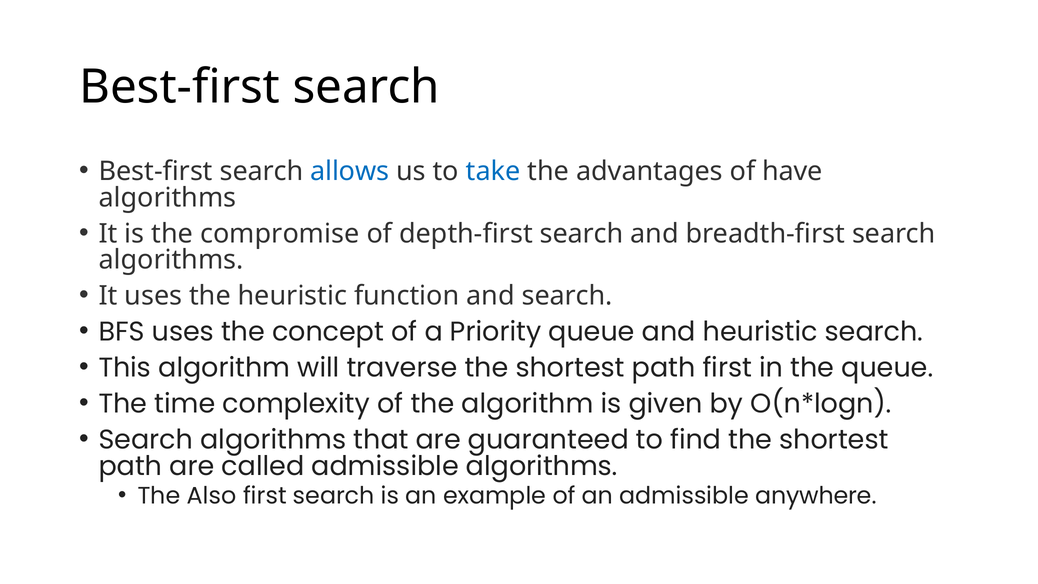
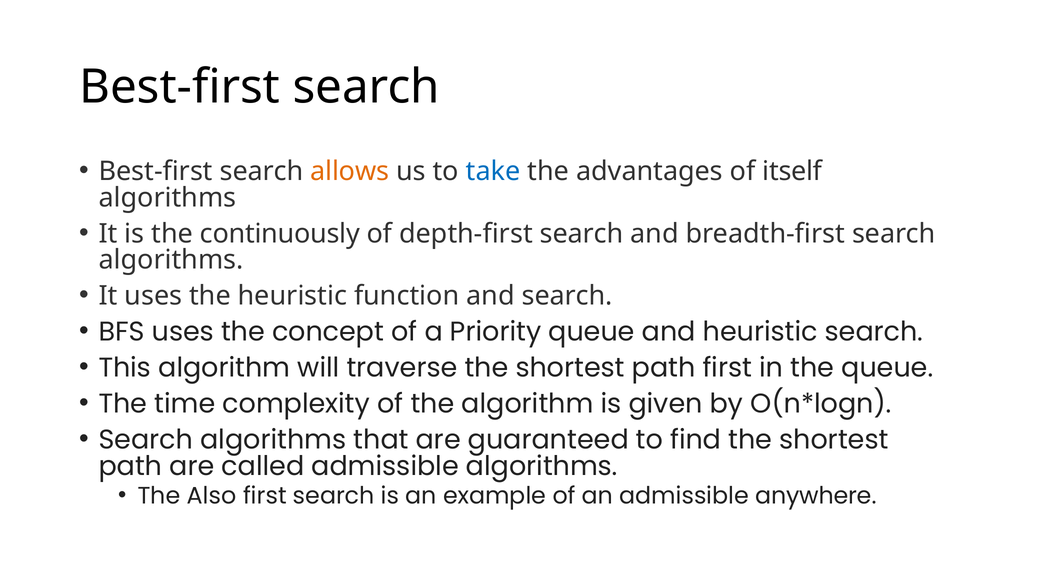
allows colour: blue -> orange (350, 171)
have: have -> itself (792, 171)
compromise: compromise -> continuously (280, 234)
